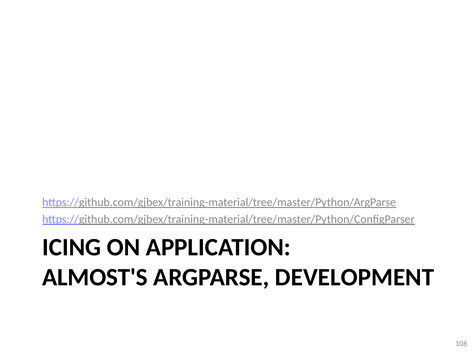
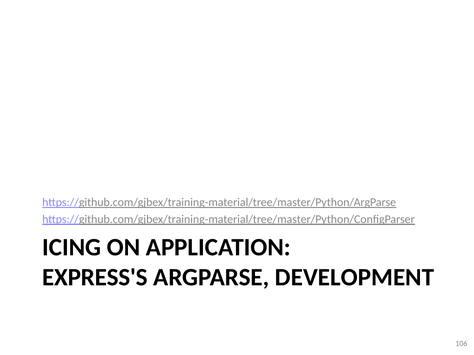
ALMOST'S: ALMOST'S -> EXPRESS'S (95, 278)
